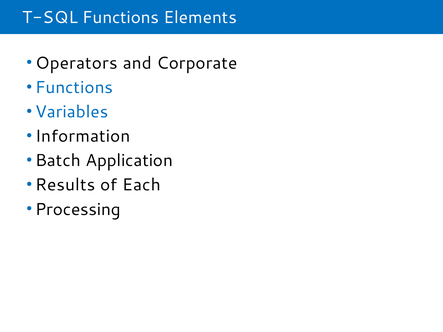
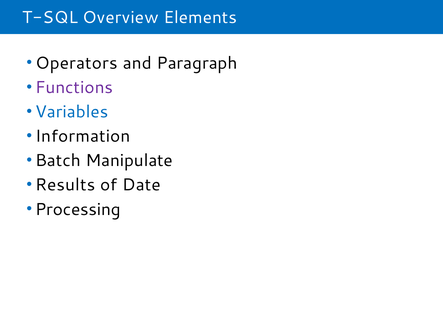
T-SQL Functions: Functions -> Overview (121, 18)
Corporate: Corporate -> Paragraph (197, 63)
Functions colour: blue -> purple (74, 88)
Application: Application -> Manipulate (129, 161)
Each: Each -> Date (142, 185)
